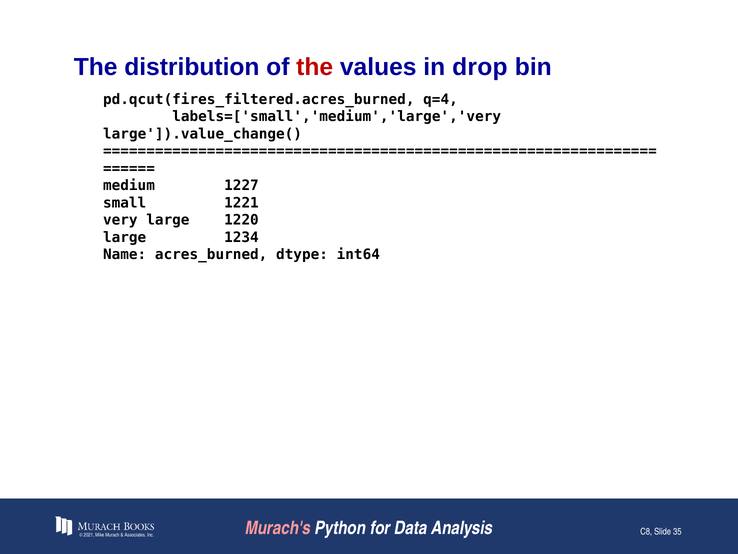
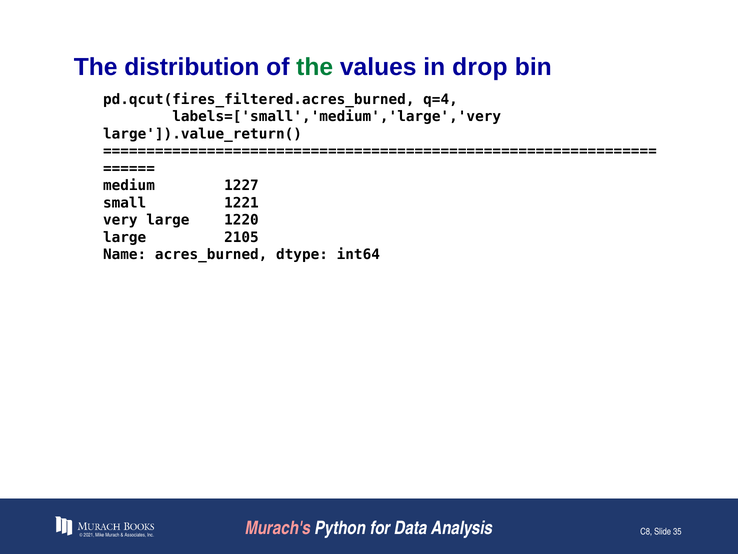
the colour: red -> green (315, 67)
large']).value_change(: large']).value_change( -> large']).value_return( (203, 134)
1234: 1234 -> 2105 (241, 237)
